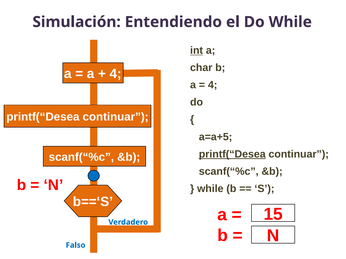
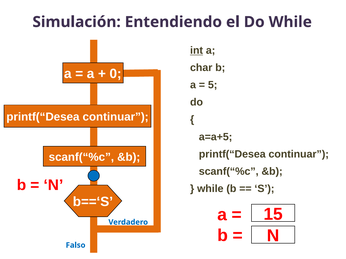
4: 4 -> 0 (116, 74)
4: 4 -> 5 (213, 85)
printf(“Desea underline: present -> none (232, 154)
